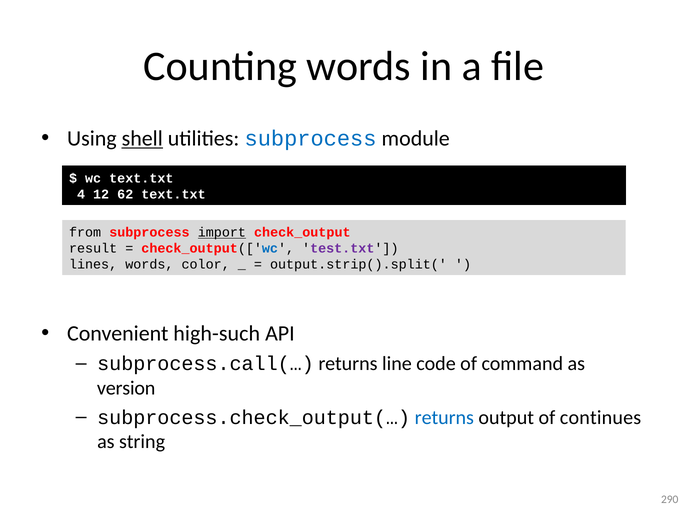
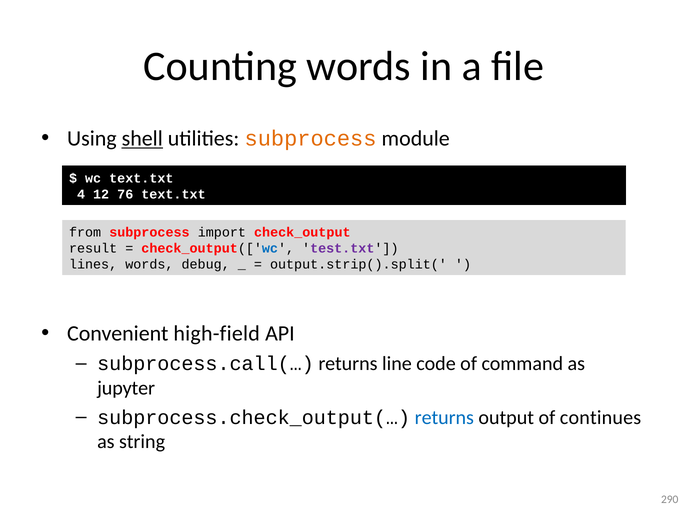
subprocess colour: blue -> orange (311, 139)
62: 62 -> 76 (125, 194)
import underline: present -> none (222, 232)
color: color -> debug (206, 265)
high-such: high-such -> high-field (217, 333)
version: version -> jupyter (126, 388)
